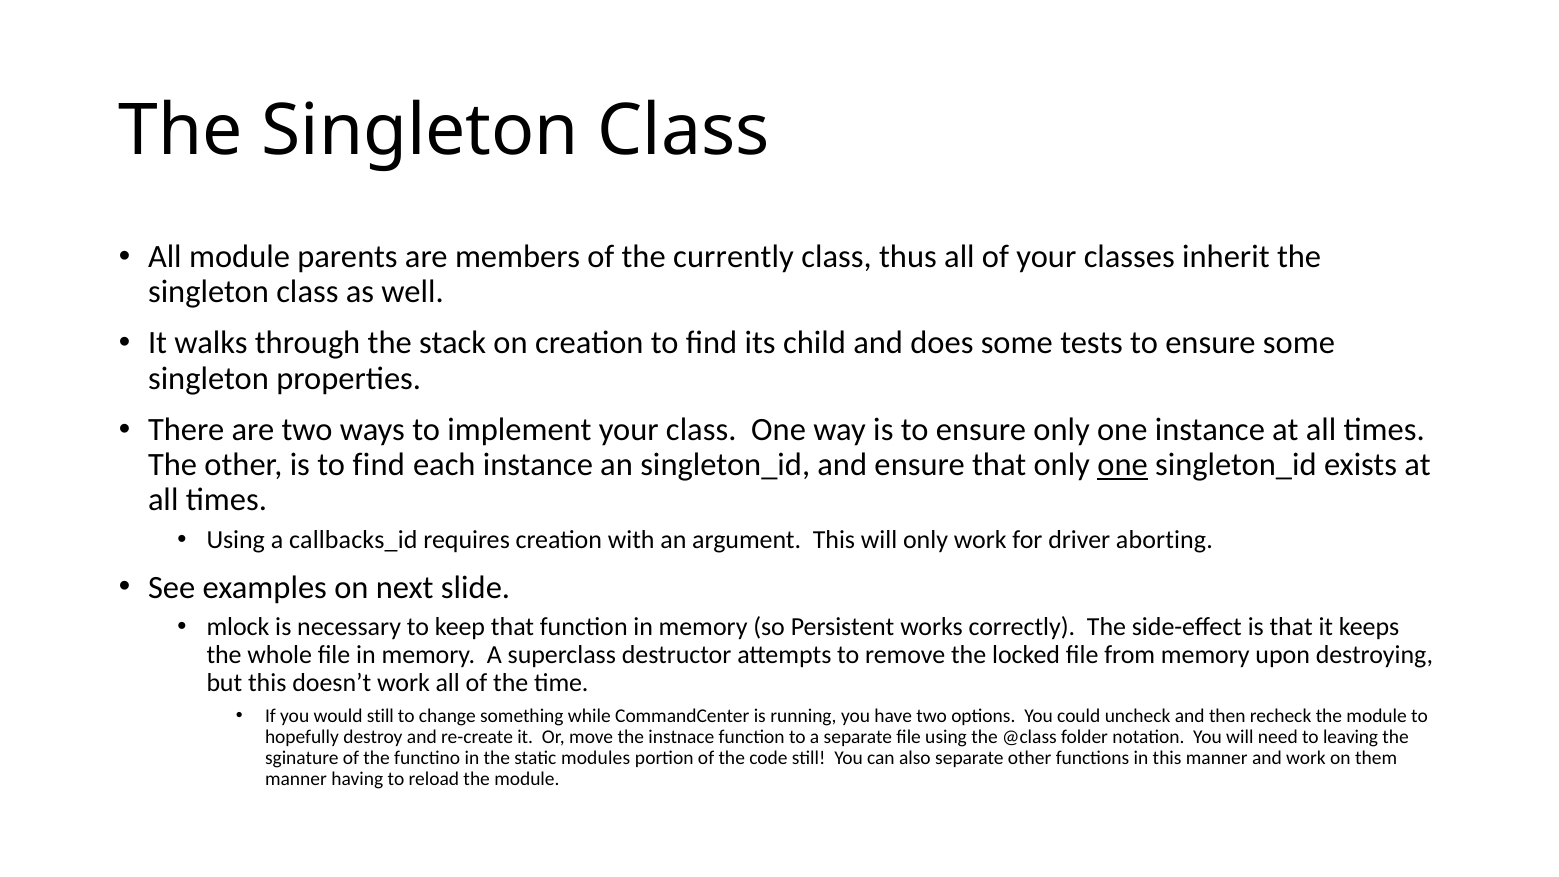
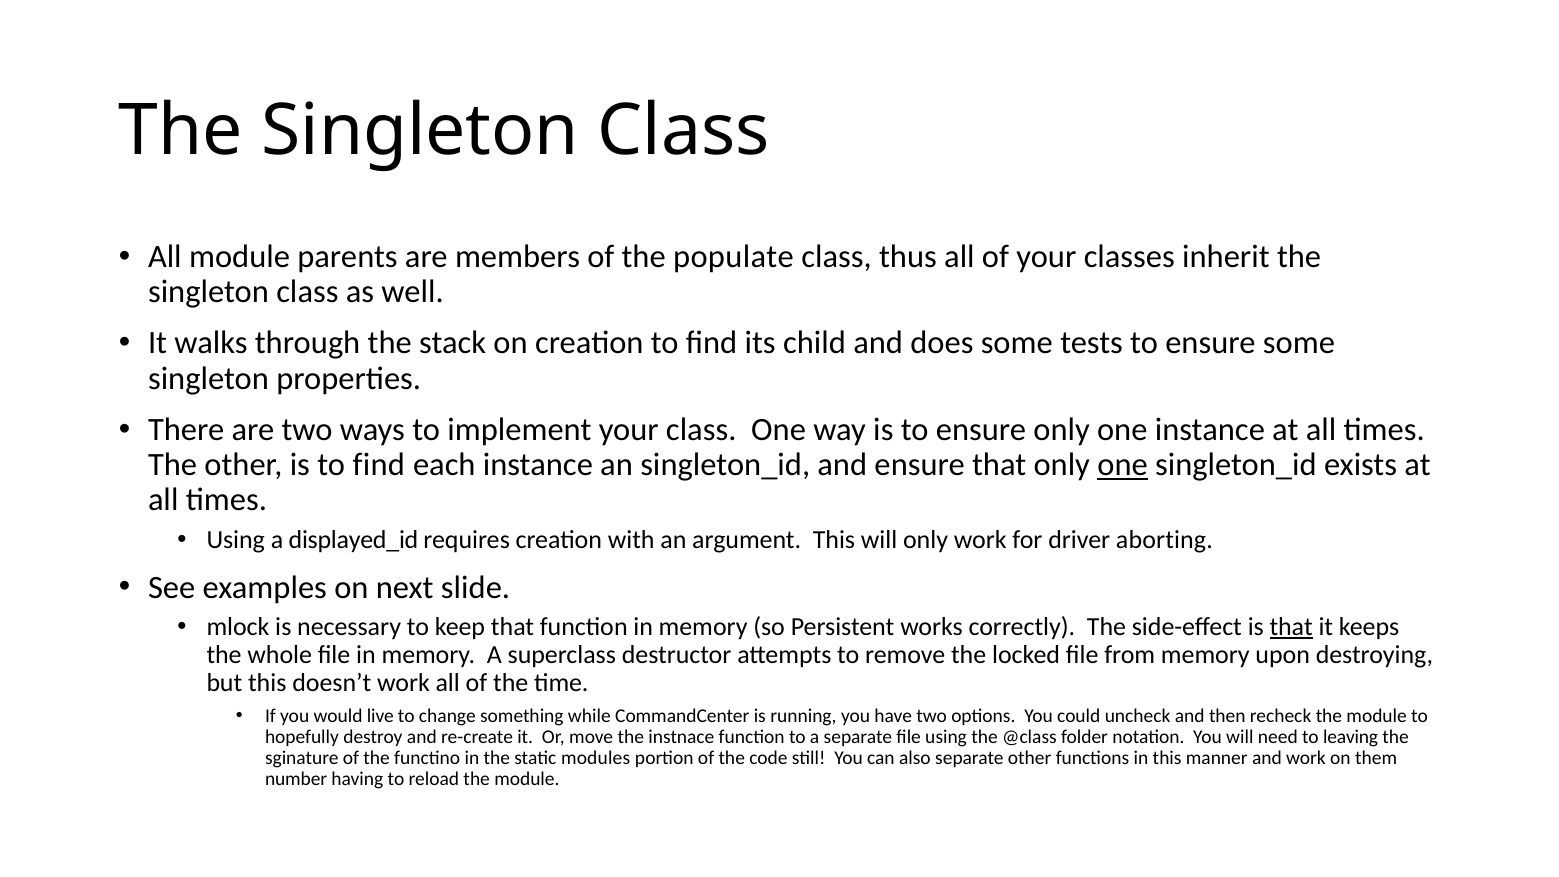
currently: currently -> populate (733, 257)
callbacks_id: callbacks_id -> displayed_id (353, 540)
that underline: none -> present (1291, 627)
would still: still -> live (380, 716)
manner: manner -> number (296, 779)
